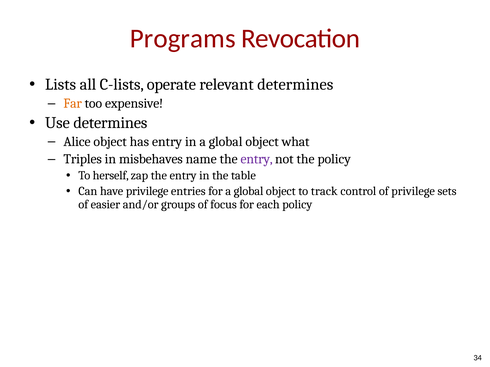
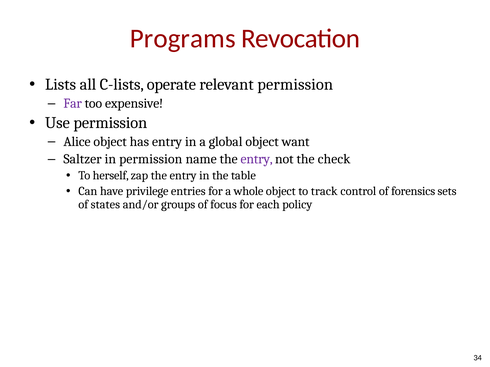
relevant determines: determines -> permission (295, 85)
Far colour: orange -> purple (73, 104)
Use determines: determines -> permission (110, 123)
what: what -> want (296, 142)
Triples: Triples -> Saltzer (83, 159)
in misbehaves: misbehaves -> permission (151, 159)
the policy: policy -> check (334, 159)
for a global: global -> whole (249, 191)
of privilege: privilege -> forensics (413, 191)
easier: easier -> states (105, 205)
